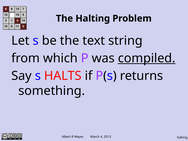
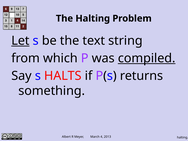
Let underline: none -> present (20, 41)
